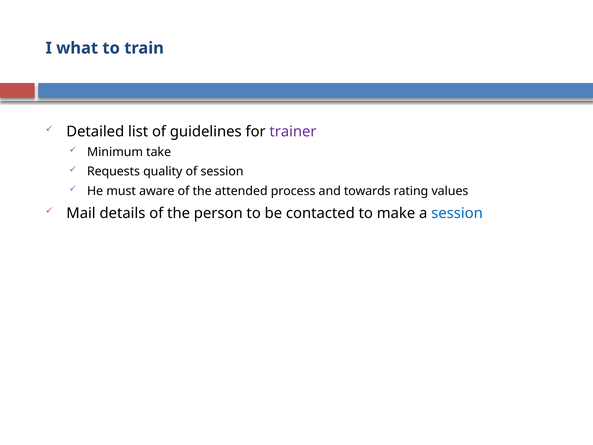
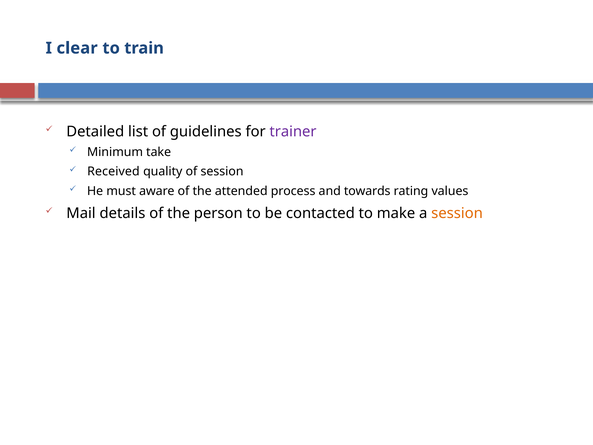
what: what -> clear (77, 48)
Requests: Requests -> Received (113, 171)
session colour: blue -> orange (457, 213)
